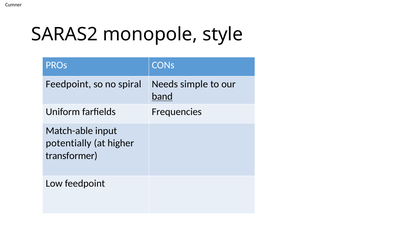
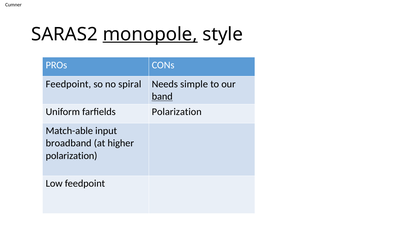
monopole underline: none -> present (150, 34)
farfields Frequencies: Frequencies -> Polarization (177, 112)
potentially: potentially -> broadband (69, 144)
transformer: transformer -> polarization (71, 156)
